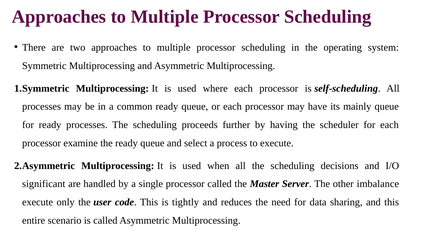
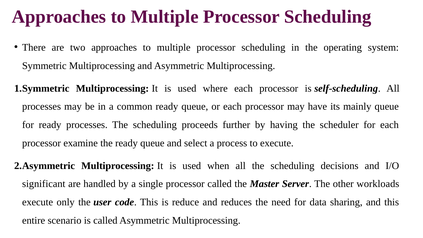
imbalance: imbalance -> workloads (378, 184)
tightly: tightly -> reduce (186, 202)
